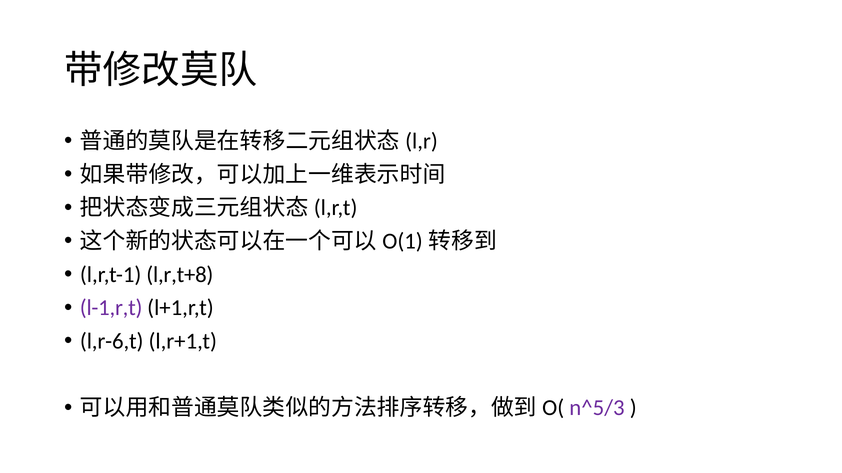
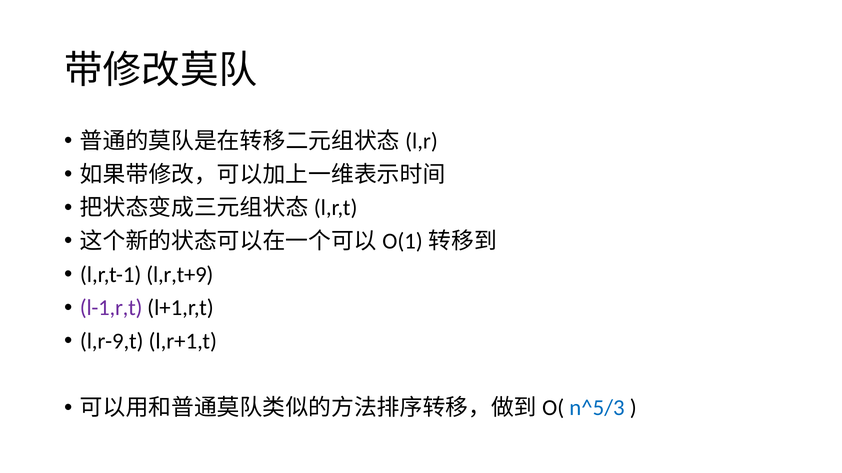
l,r,t+8: l,r,t+8 -> l,r,t+9 (180, 275)
l,r-6,t: l,r-6,t -> l,r-9,t (112, 342)
n^5/3 colour: purple -> blue (597, 409)
